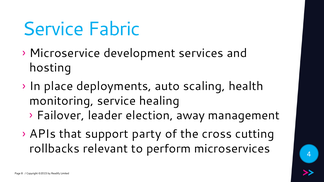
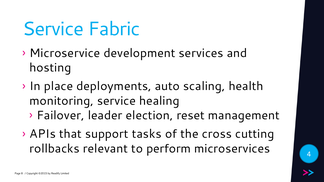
away: away -> reset (191, 116)
party: party -> tasks (147, 134)
